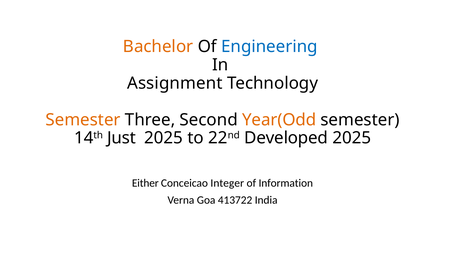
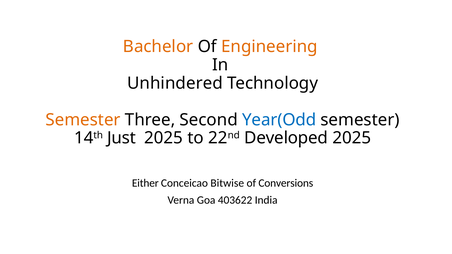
Engineering colour: blue -> orange (269, 47)
Assignment: Assignment -> Unhindered (175, 83)
Year(Odd colour: orange -> blue (279, 120)
Integer: Integer -> Bitwise (227, 183)
Information: Information -> Conversions (286, 183)
413722: 413722 -> 403622 (235, 200)
